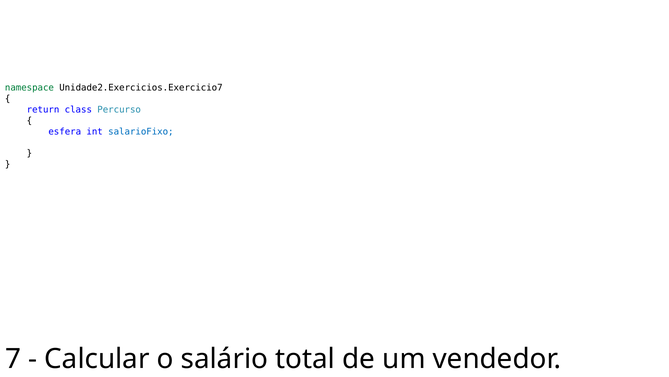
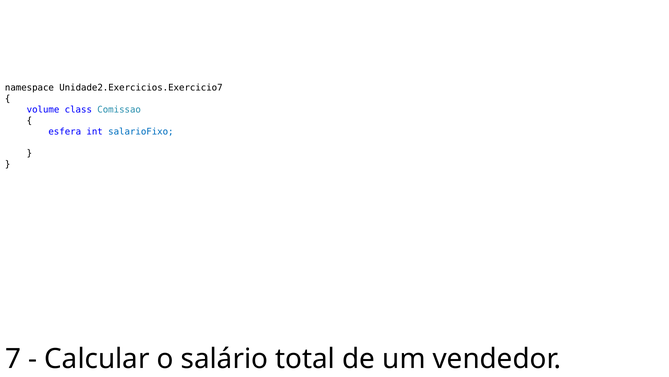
namespace colour: green -> black (29, 88)
return: return -> volume (43, 110)
Percurso: Percurso -> Comissao (119, 110)
